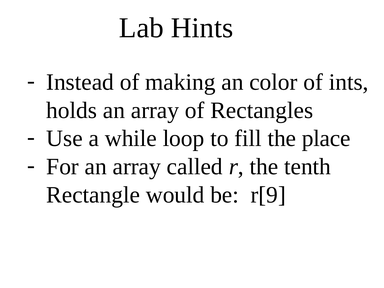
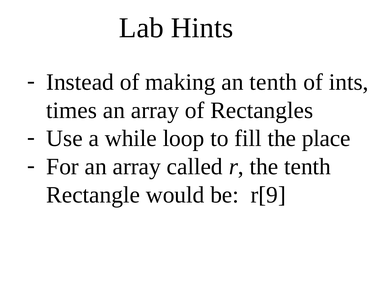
an color: color -> tenth (273, 82)
holds: holds -> times (72, 110)
